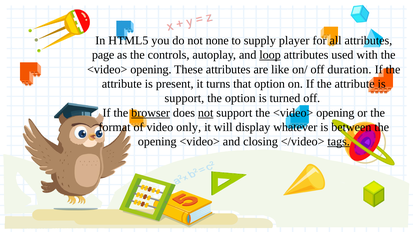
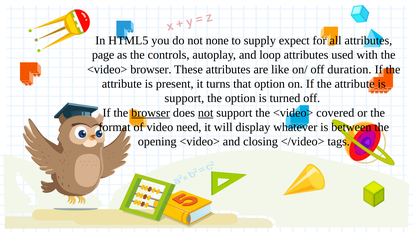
player: player -> expect (294, 41)
loop underline: present -> none (270, 55)
opening: opening -> browser (151, 69)
support the <video> opening: opening -> covered (335, 113)
only: only -> need (189, 127)
tags underline: present -> none (339, 142)
